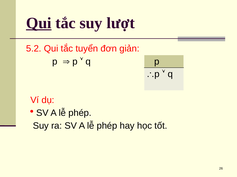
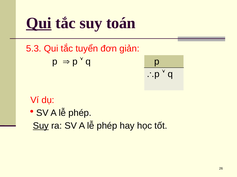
lượt: lượt -> toán (121, 23)
5.2: 5.2 -> 5.3 (34, 49)
Suy underline: none -> present (41, 126)
